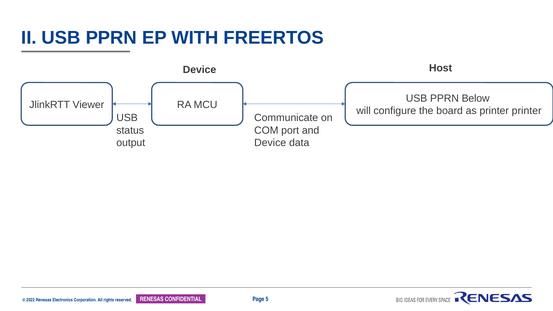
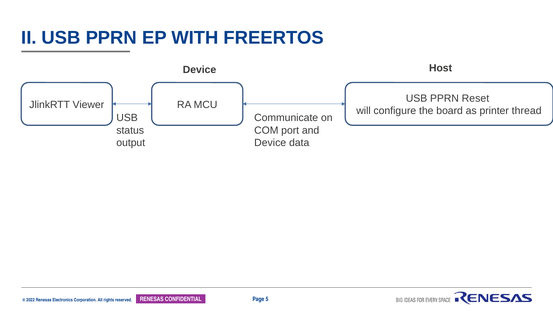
Below: Below -> Reset (475, 98)
printer printer: printer -> thread (527, 111)
